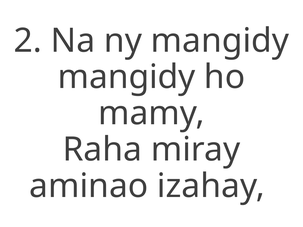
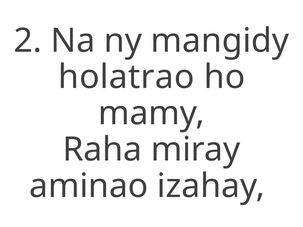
mangidy: mangidy -> holatrao (126, 77)
